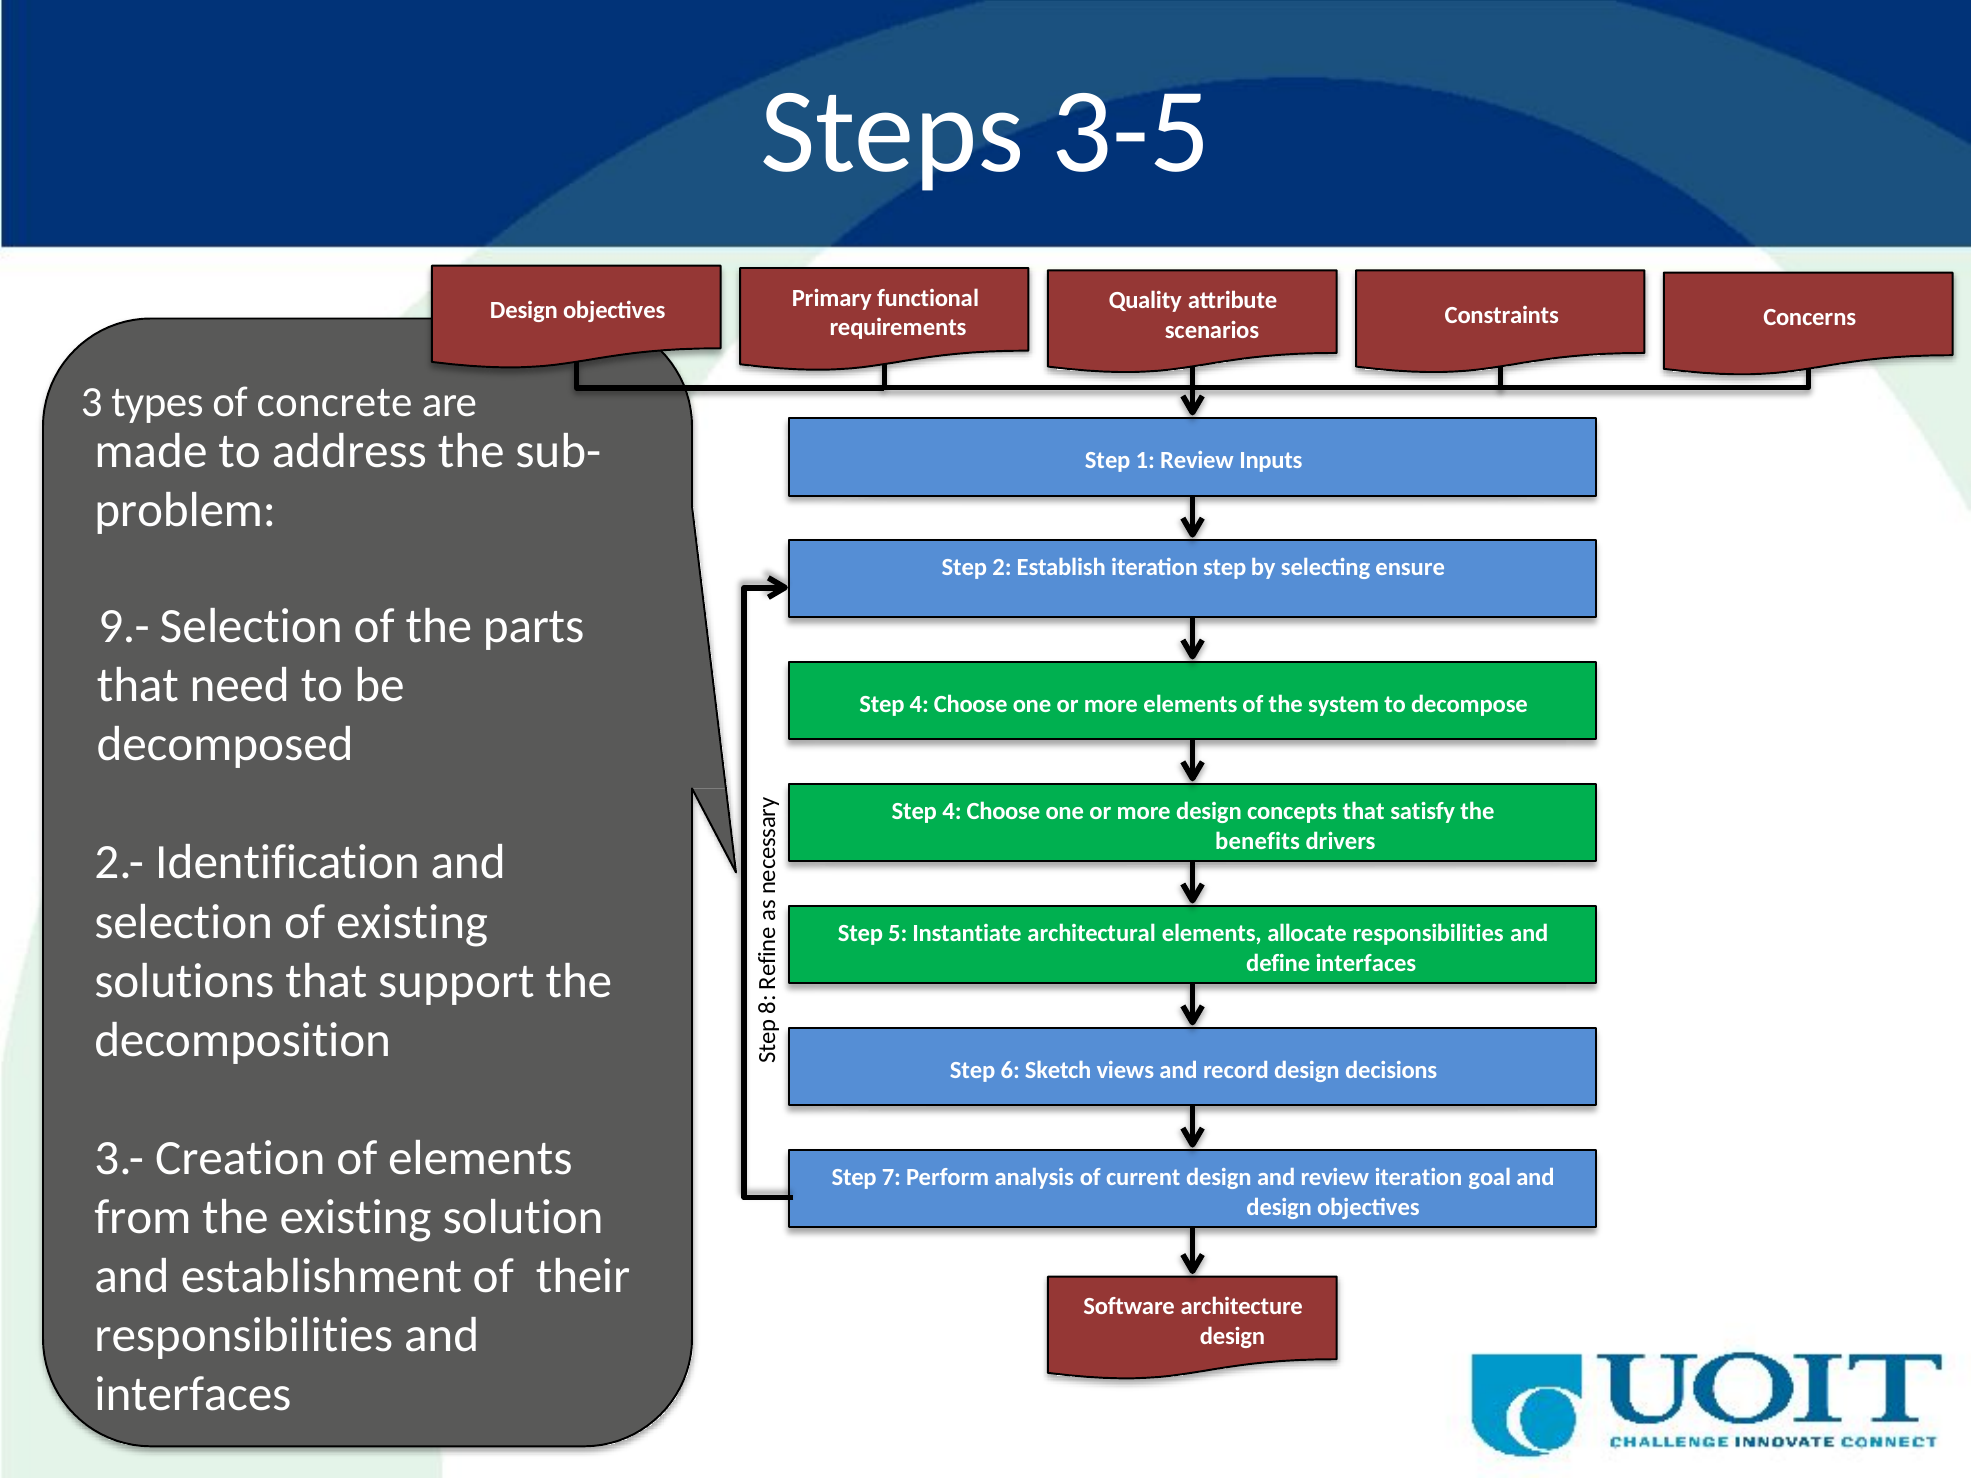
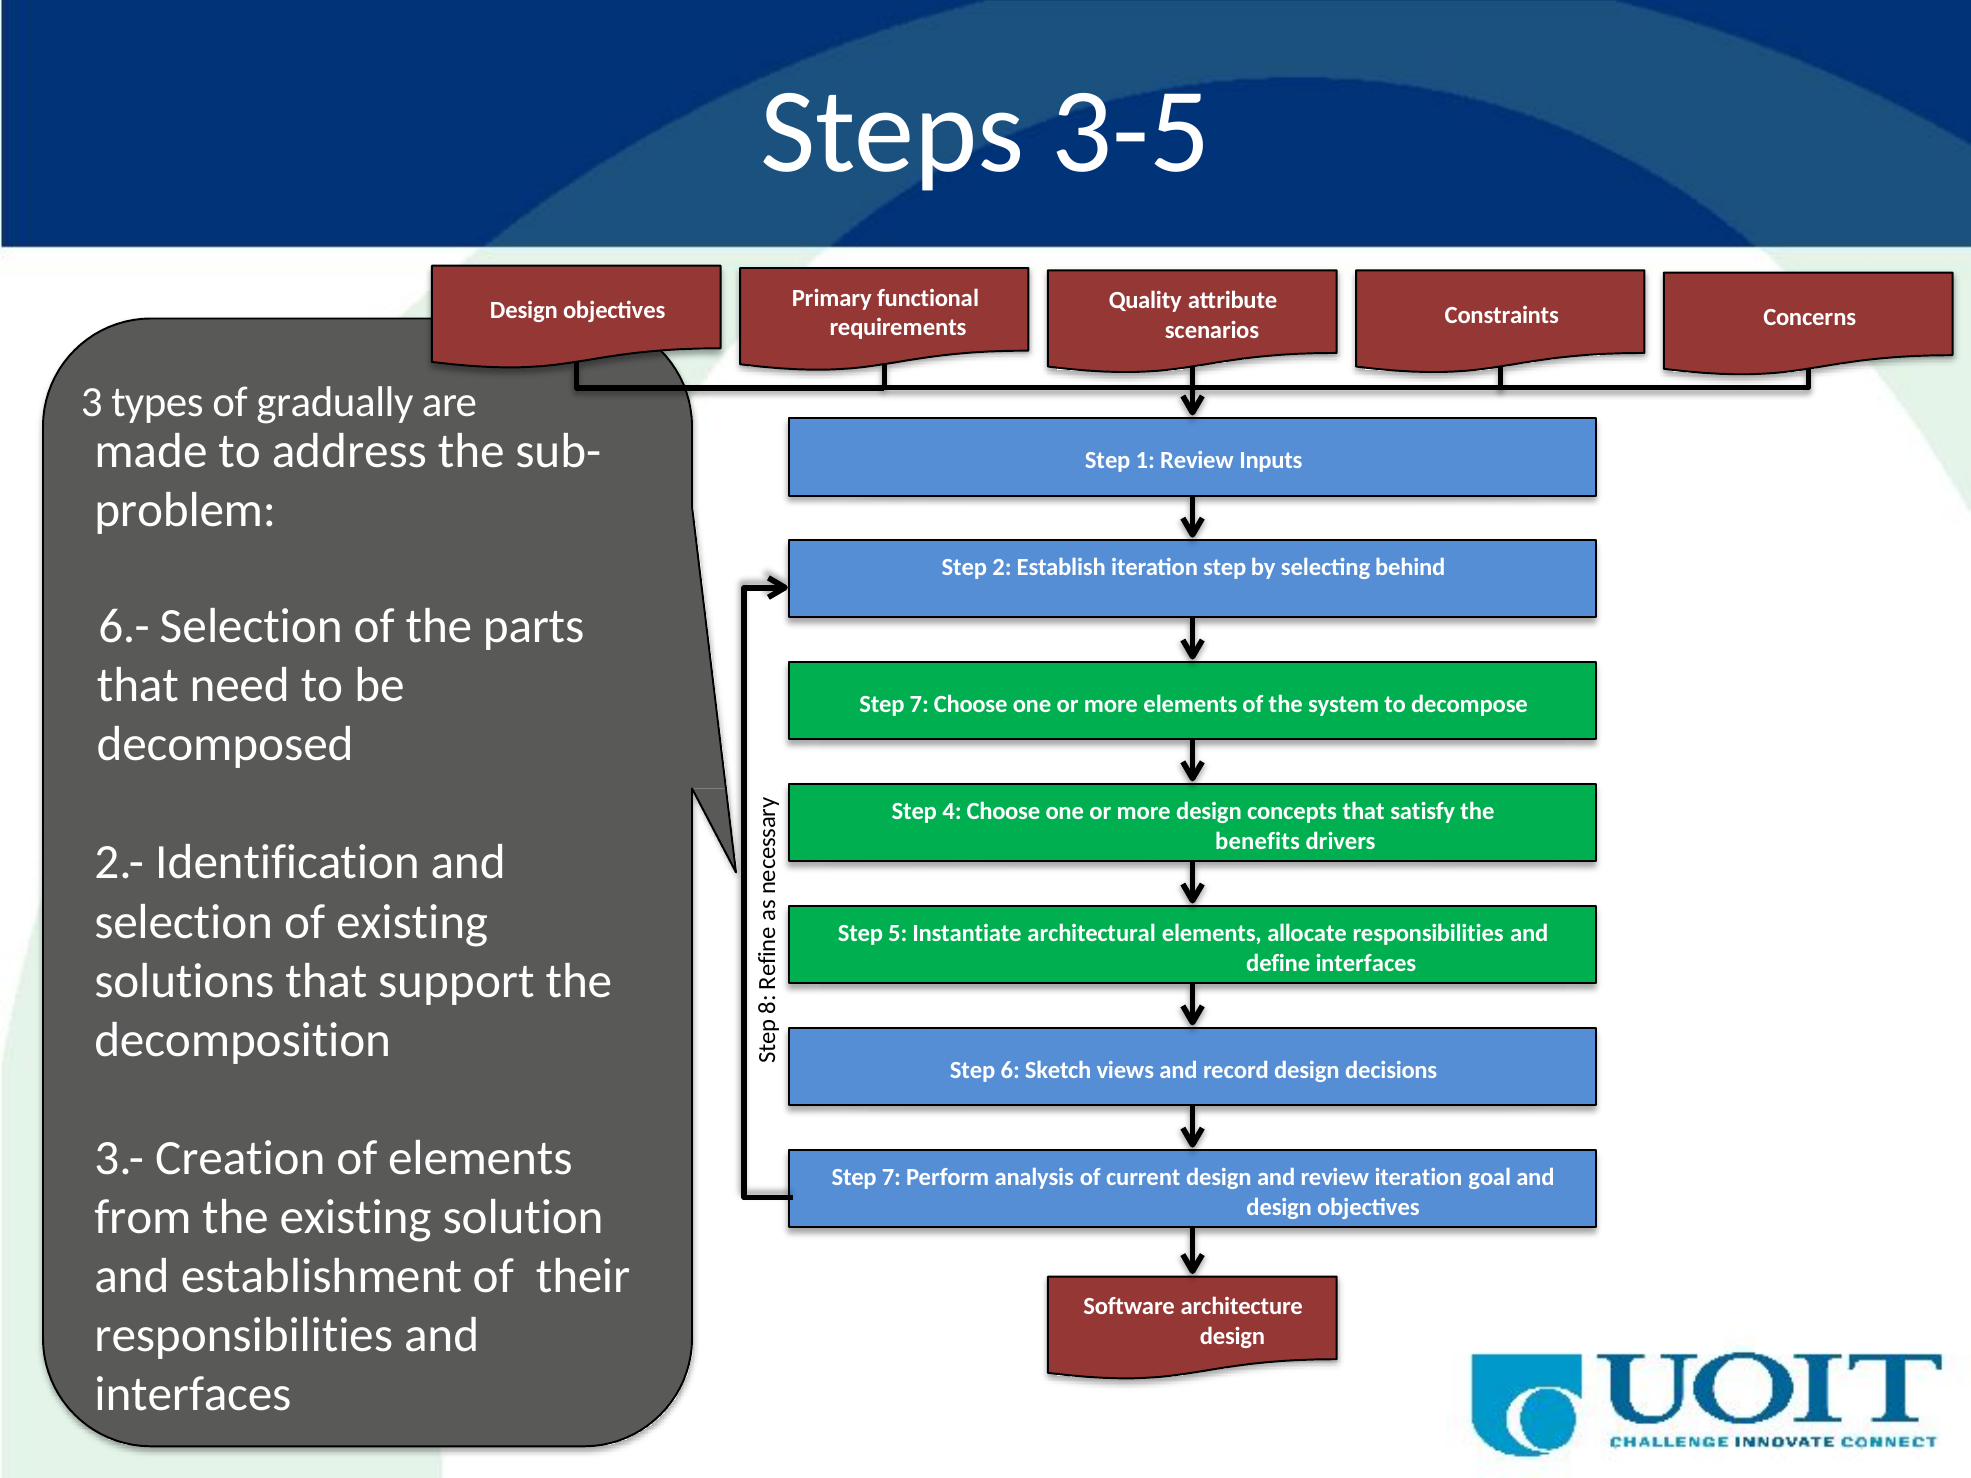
concrete: concrete -> gradually (335, 402)
ensure: ensure -> behind (1410, 568)
9.-: 9.- -> 6.- (124, 626)
4: 4 -> 7 (919, 704)
